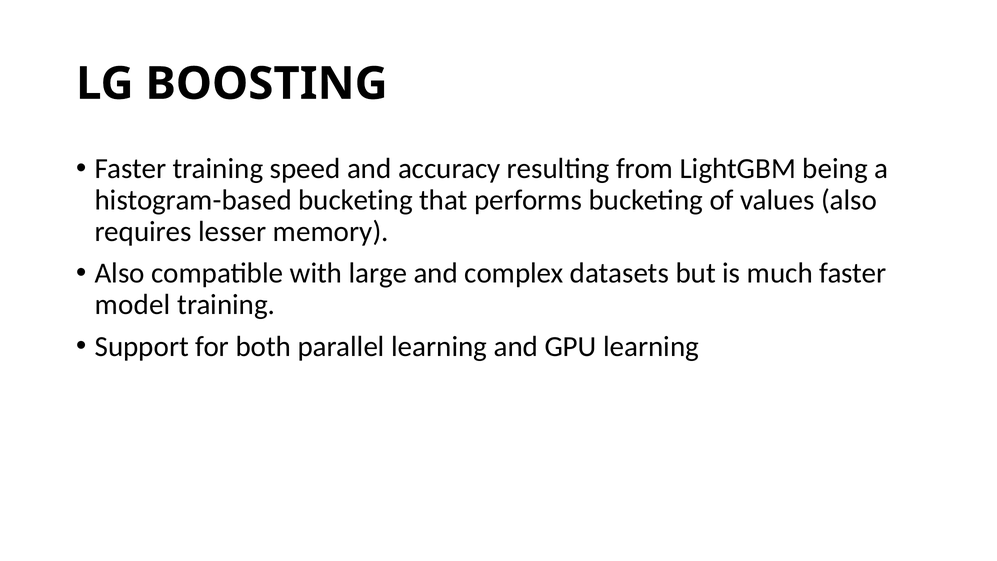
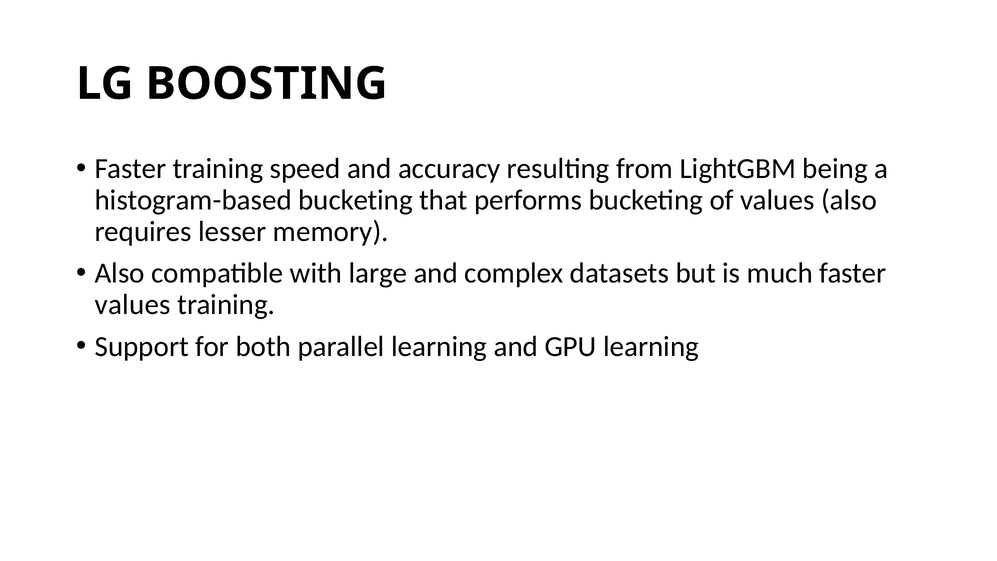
model: model -> values (133, 305)
